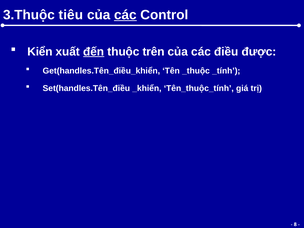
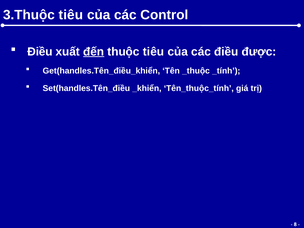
các underline: present -> none (125, 15)
Kiển: Kiển -> Điều (40, 52)
thuộc trên: trên -> tiêu (154, 52)
